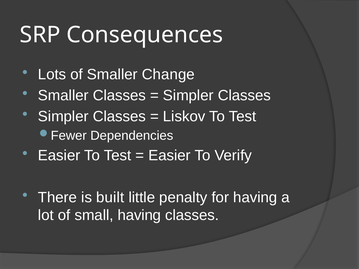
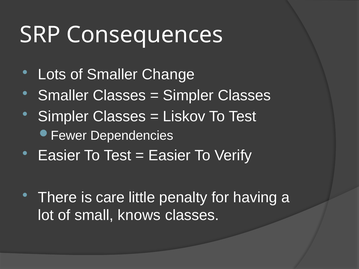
built: built -> care (110, 198)
small having: having -> knows (139, 215)
